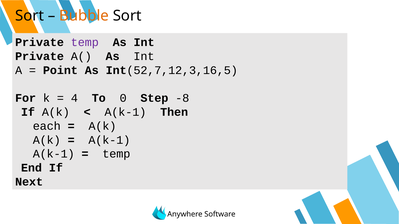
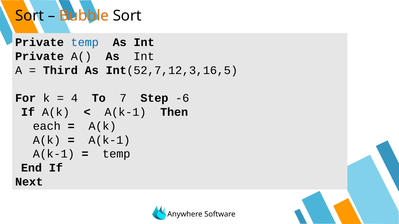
temp colour: purple -> blue (85, 42)
Point: Point -> Third (60, 70)
0: 0 -> 7 (123, 98)
-8: -8 -> -6 (182, 98)
